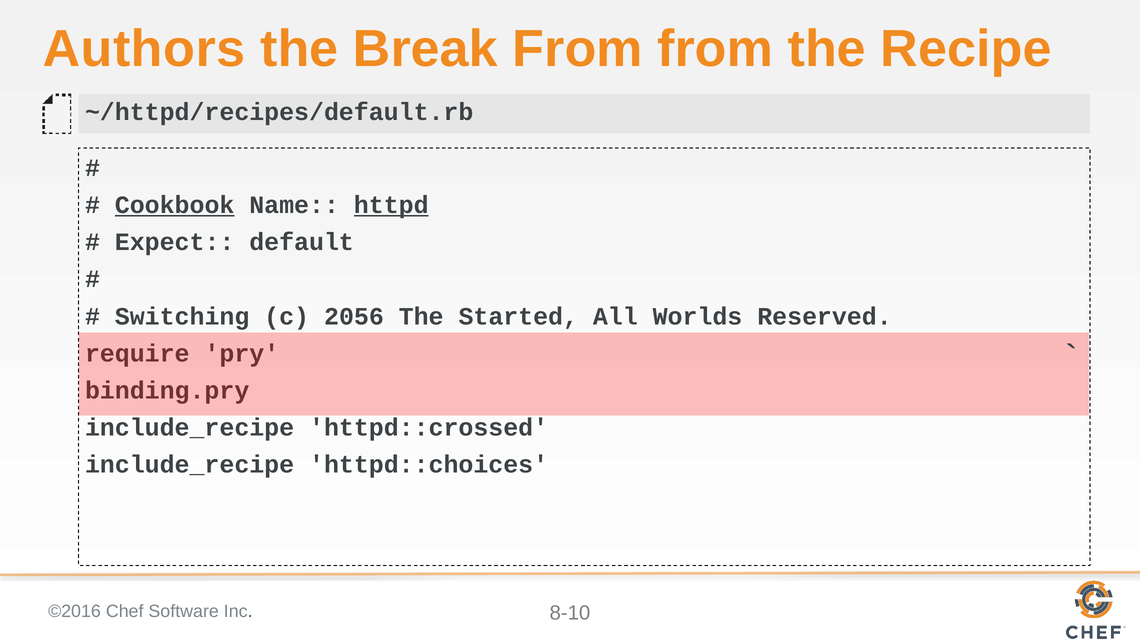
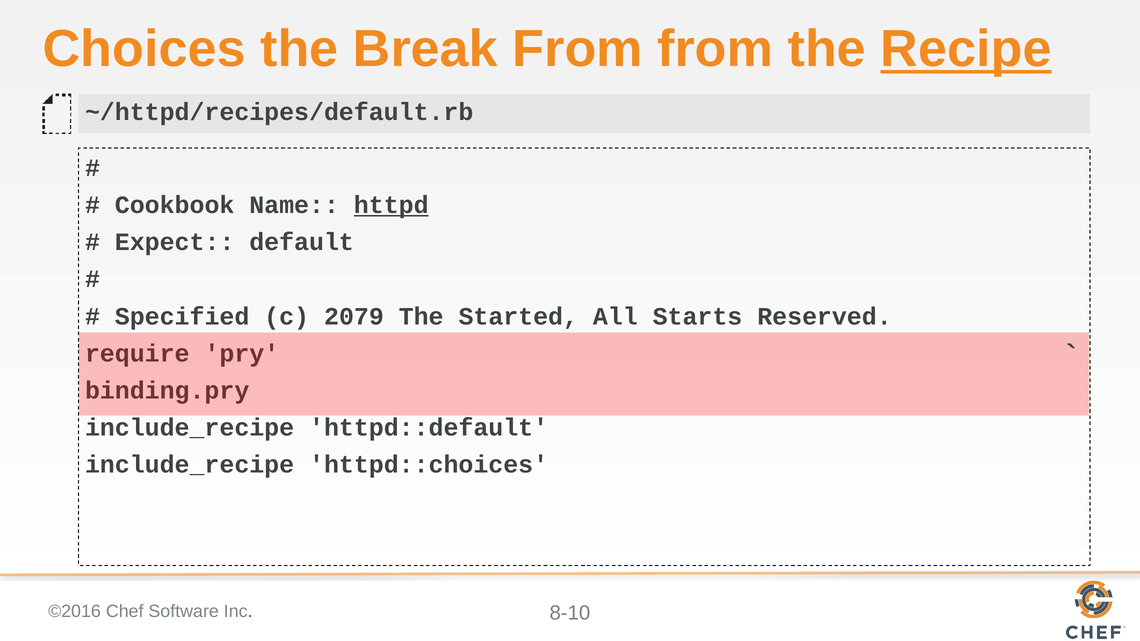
Authors: Authors -> Choices (144, 49)
Recipe underline: none -> present (966, 49)
Cookbook underline: present -> none (175, 205)
Switching: Switching -> Specified (182, 316)
2056: 2056 -> 2079 (354, 316)
Worlds: Worlds -> Starts (697, 316)
httpd::crossed: httpd::crossed -> httpd::default (429, 428)
